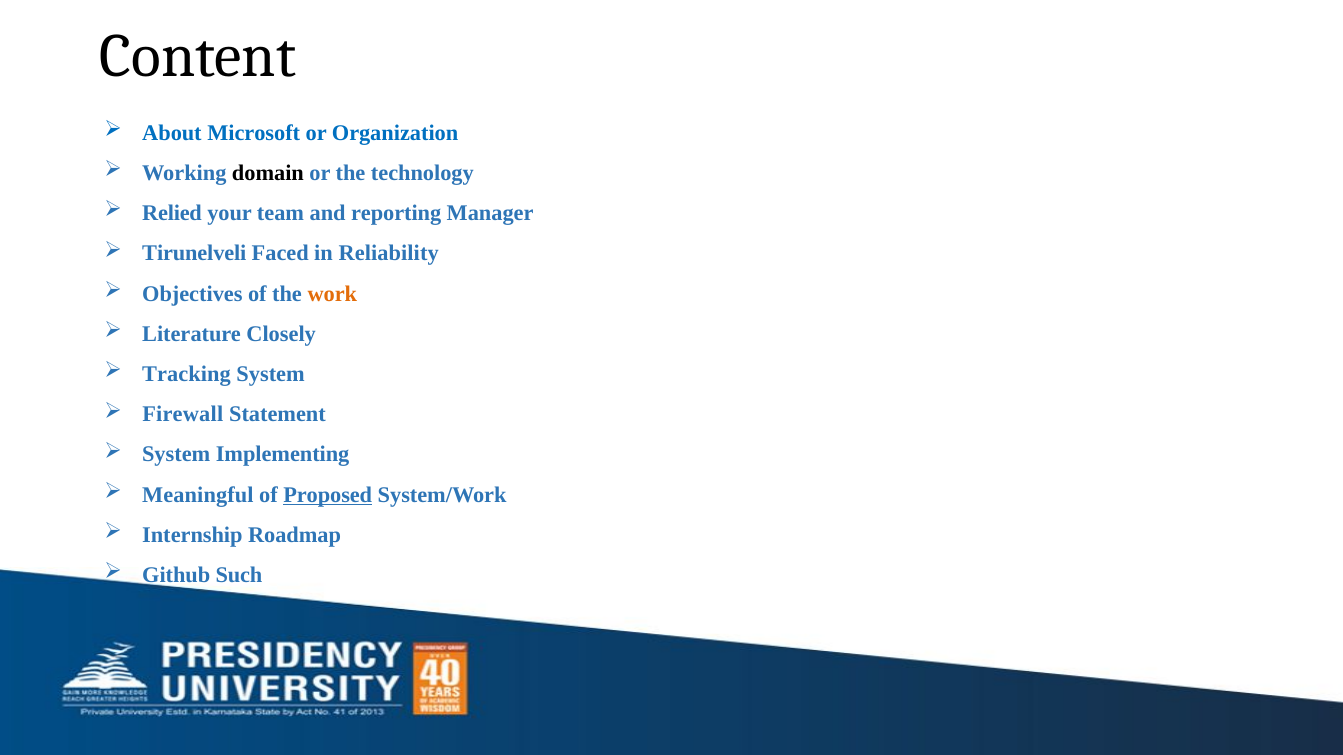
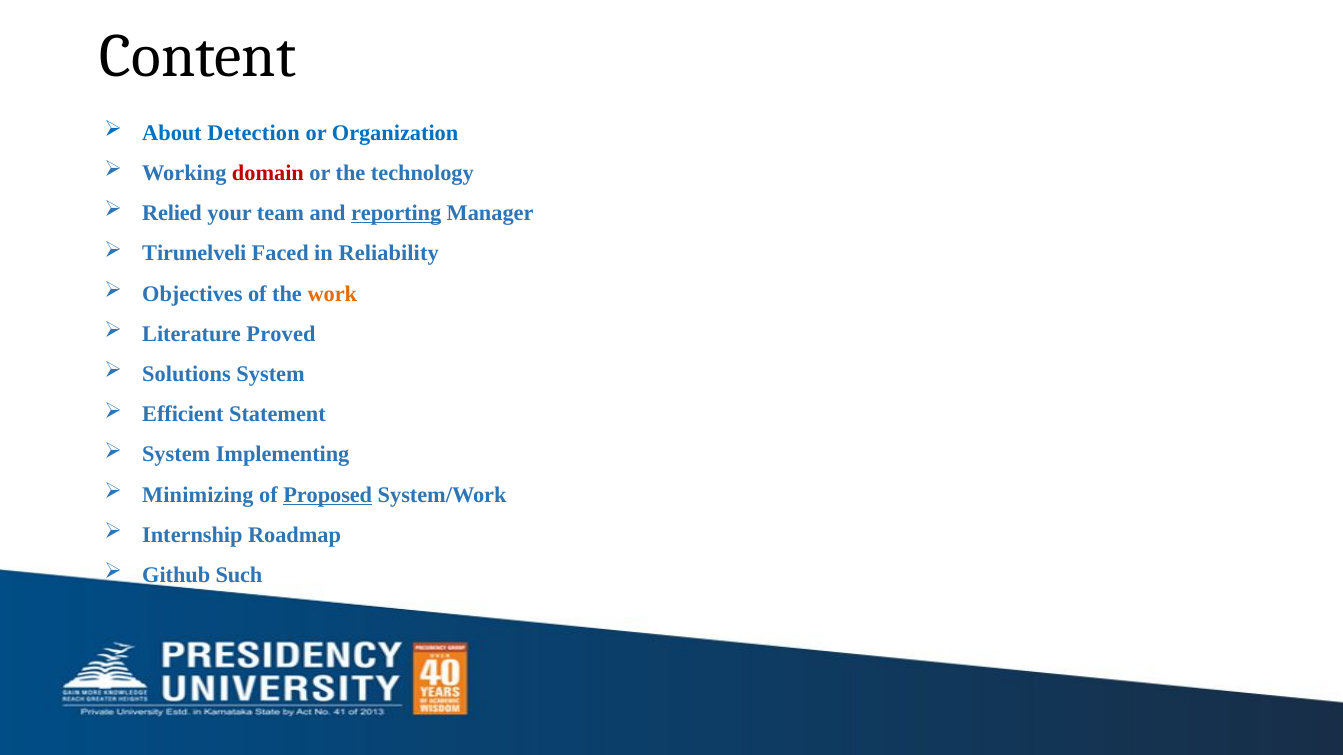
Microsoft: Microsoft -> Detection (254, 133)
domain colour: black -> red (268, 173)
reporting underline: none -> present (396, 213)
Closely: Closely -> Proved (281, 334)
Tracking: Tracking -> Solutions (187, 374)
Firewall: Firewall -> Efficient (183, 415)
Meaningful: Meaningful -> Minimizing (198, 495)
